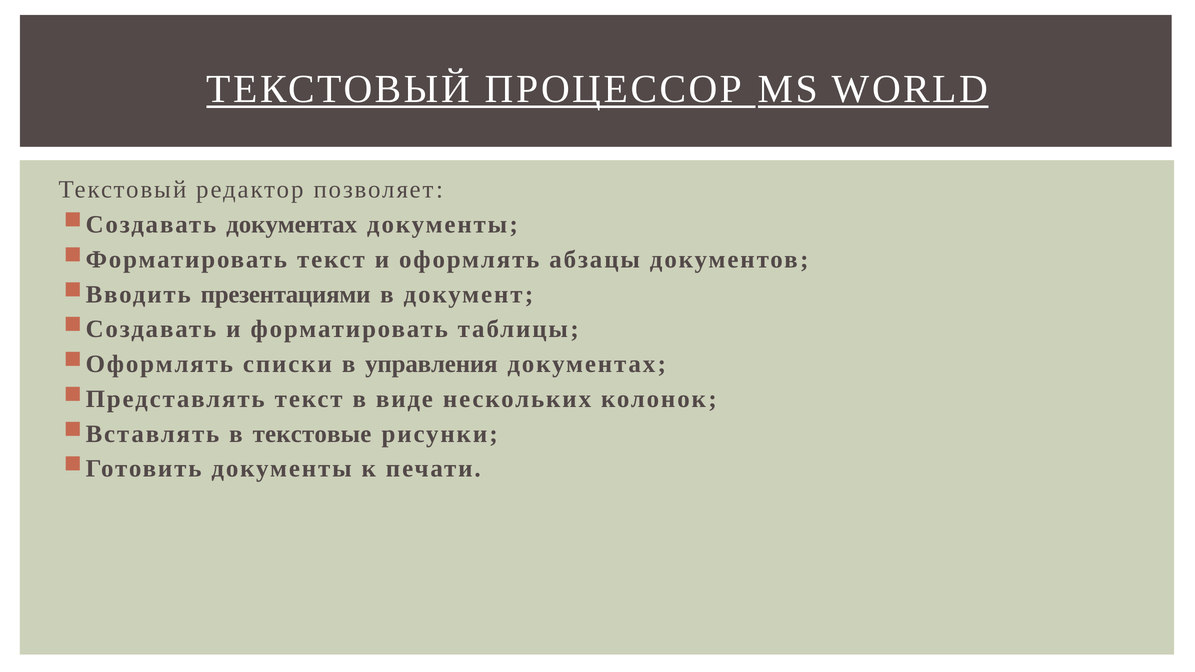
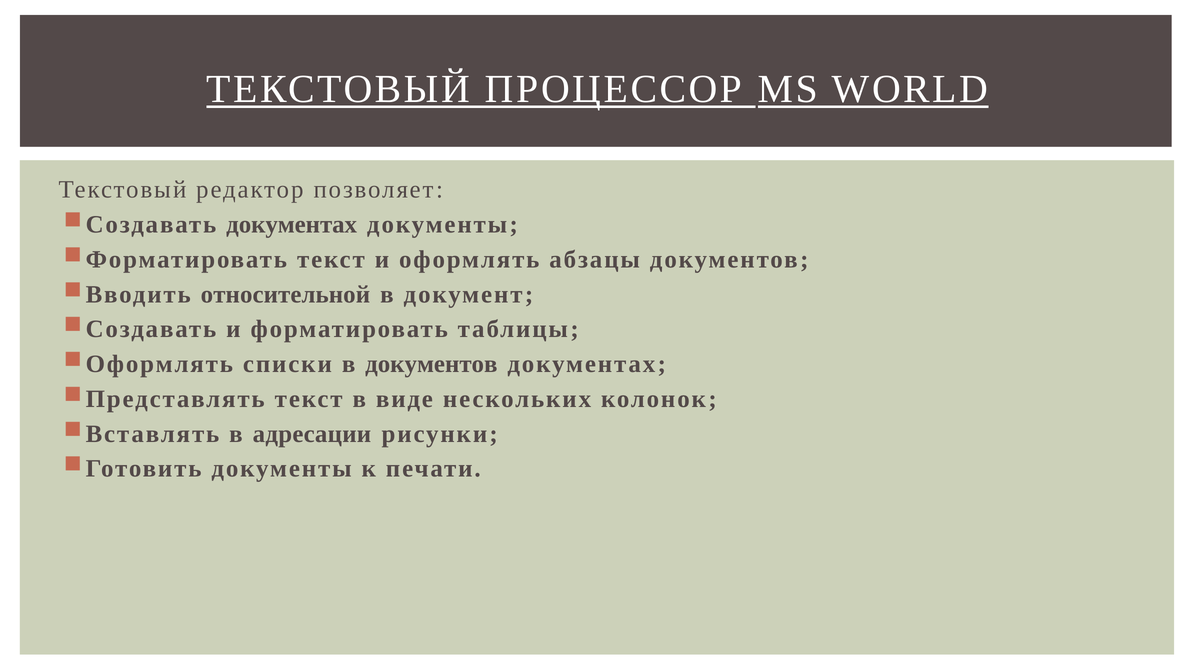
презентациями: презентациями -> относительной (285, 294)
в управления: управления -> документов (431, 364)
текстовые: текстовые -> адресации (312, 434)
